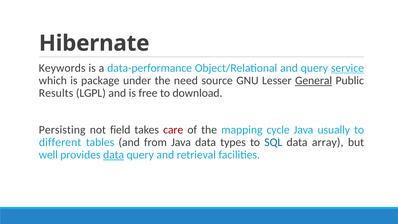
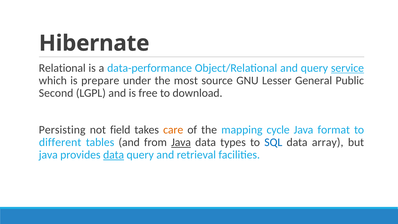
Keywords: Keywords -> Relational (62, 68)
package: package -> prepare (100, 80)
need: need -> most (186, 80)
General underline: present -> none (314, 80)
Results: Results -> Second (56, 93)
care colour: red -> orange (173, 130)
usually: usually -> format (334, 130)
Java underline: none -> present (181, 142)
well: well -> java (48, 155)
